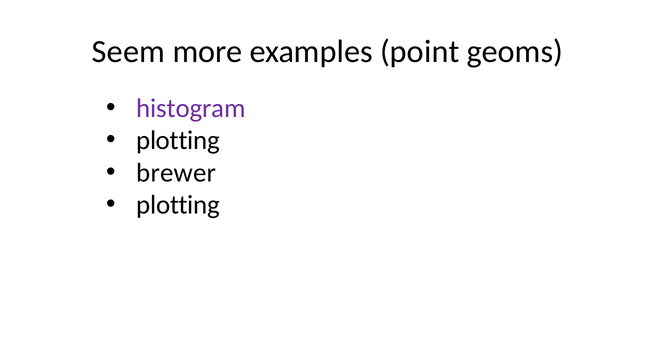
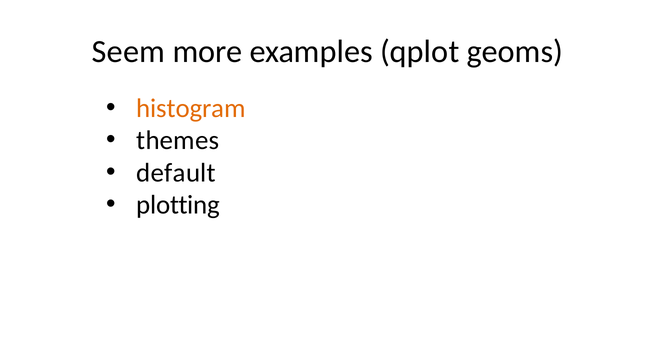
point: point -> qplot (420, 52)
histogram colour: purple -> orange (191, 108)
plotting: plotting -> themes (178, 141)
brewer: brewer -> default (176, 173)
